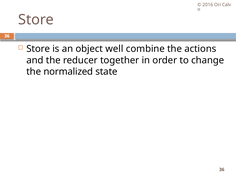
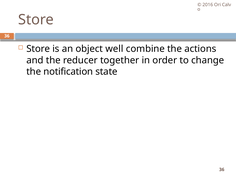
normalized: normalized -> notification (68, 72)
